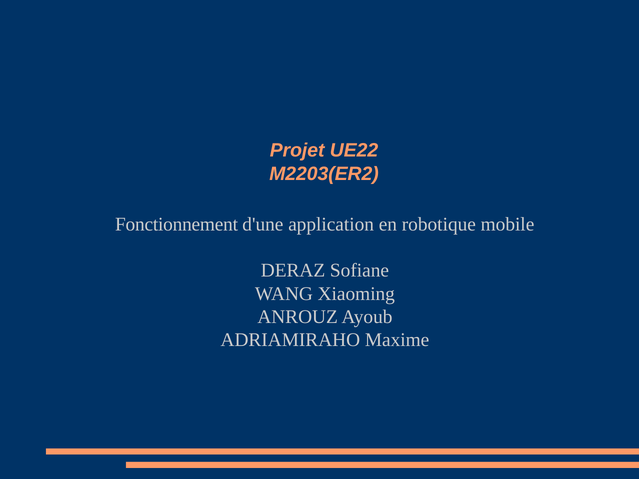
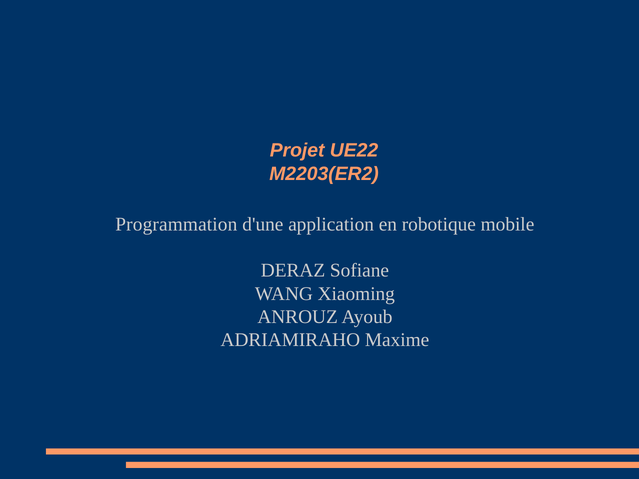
Fonctionnement: Fonctionnement -> Programmation (176, 224)
